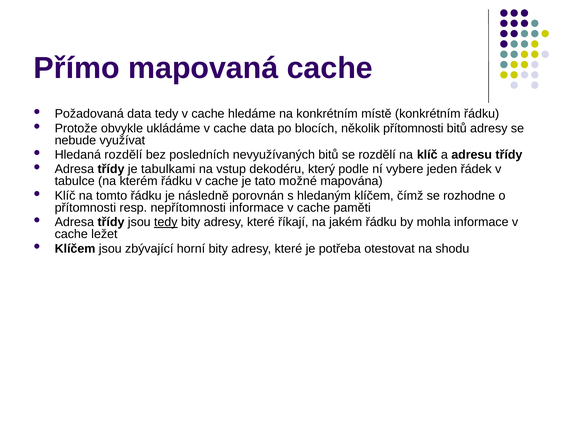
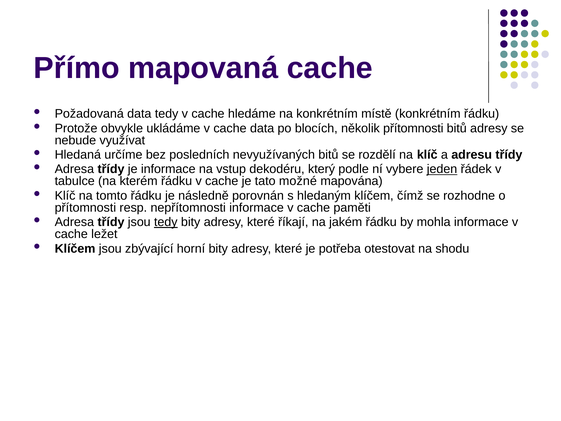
Hledaná rozdělí: rozdělí -> určíme (123, 155)
je tabulkami: tabulkami -> informace (168, 169)
jeden underline: none -> present (442, 169)
